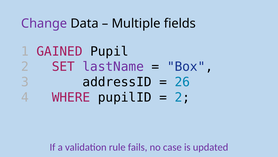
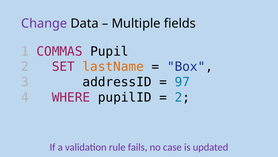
GAINED: GAINED -> COMMAS (60, 51)
lastName colour: purple -> orange (113, 66)
26: 26 -> 97 (182, 82)
